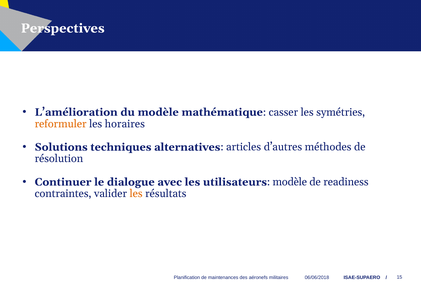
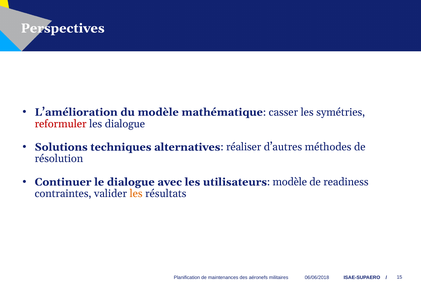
reformuler colour: orange -> red (61, 124)
les horaires: horaires -> dialogue (125, 124)
articles: articles -> réaliser (244, 147)
